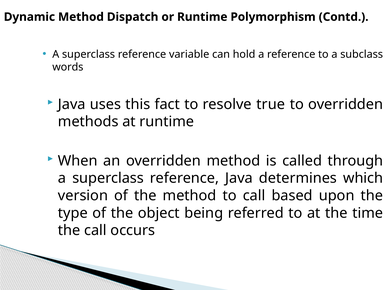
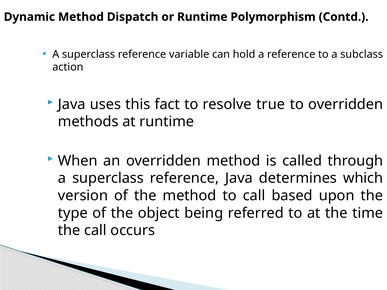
words: words -> action (68, 67)
